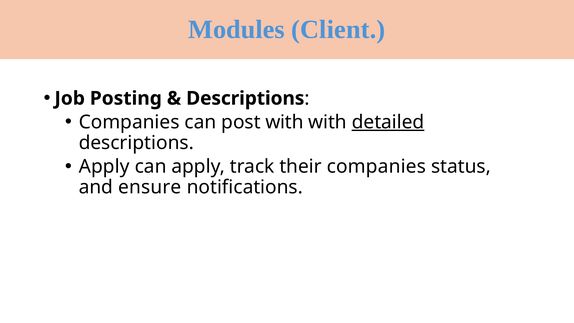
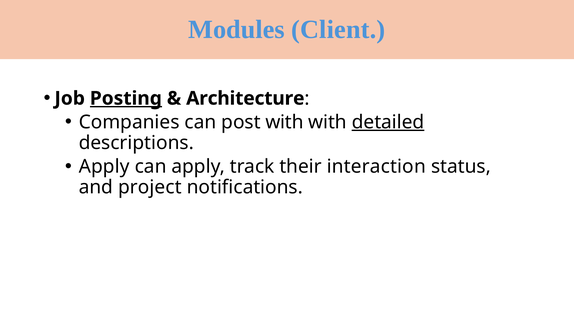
Posting underline: none -> present (126, 98)
Descriptions: Descriptions -> Architecture (245, 98)
their companies: companies -> interaction (376, 166)
ensure: ensure -> project (150, 187)
